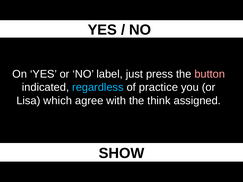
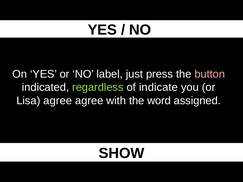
regardless colour: light blue -> light green (98, 87)
practice: practice -> indicate (158, 87)
Lisa which: which -> agree (58, 101)
think: think -> word (159, 101)
